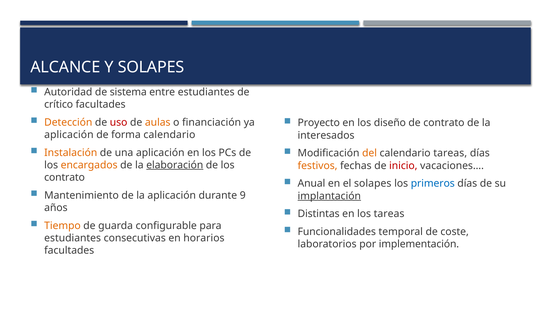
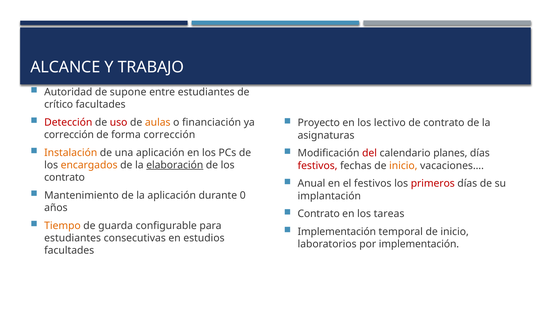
Y SOLAPES: SOLAPES -> TRABAJO (151, 67)
sistema: sistema -> supone (128, 92)
Detección colour: orange -> red (68, 122)
diseño: diseño -> lectivo (390, 123)
aplicación: aplicación -> corrección (69, 135)
forma calendario: calendario -> corrección (169, 135)
interesados: interesados -> asignaturas (326, 135)
del colour: orange -> red (370, 153)
calendario tareas: tareas -> planes (450, 153)
festivos colour: orange -> red (318, 166)
inicio colour: red -> orange (403, 166)
el solapes: solapes -> festivos (373, 183)
primeros colour: blue -> red (433, 183)
9: 9 -> 0 (243, 195)
implantación underline: present -> none (329, 196)
Distintas: Distintas -> Contrato (319, 214)
Funcionalidades: Funcionalidades -> Implementación (337, 232)
temporal de coste: coste -> inicio (455, 232)
horarios: horarios -> estudios (204, 238)
